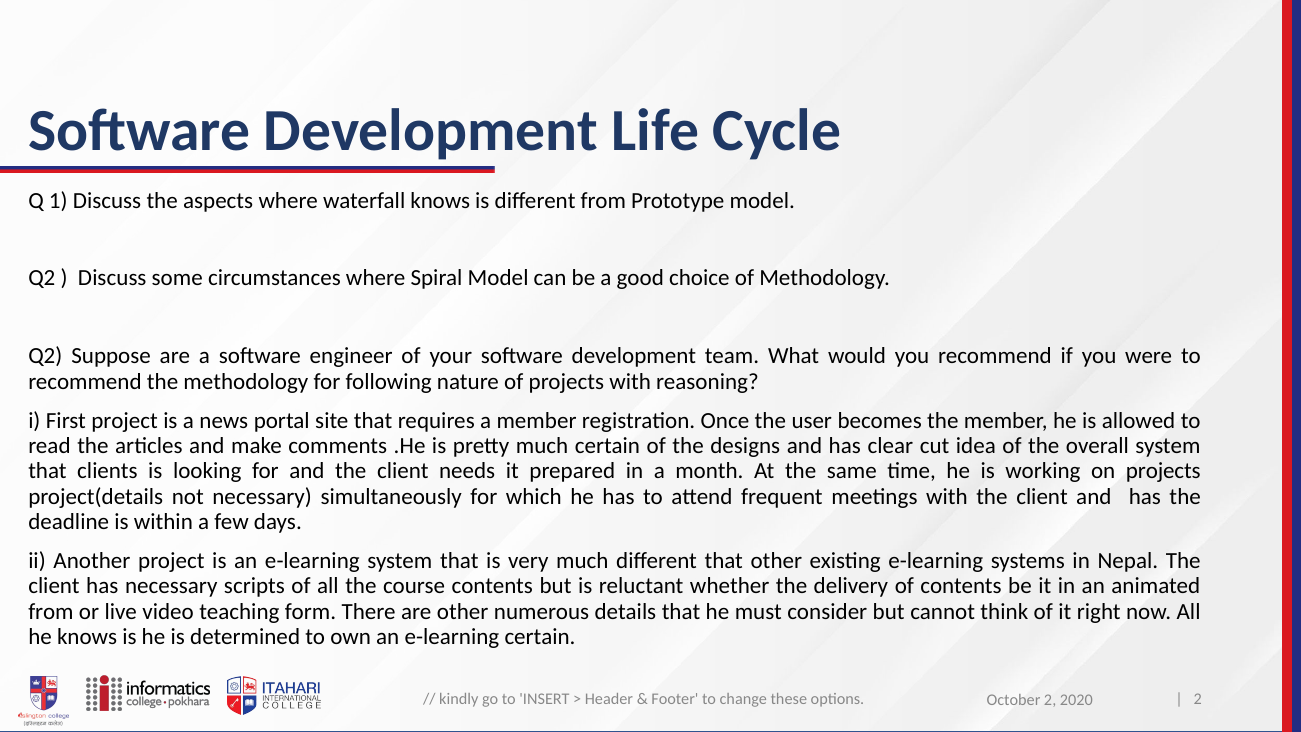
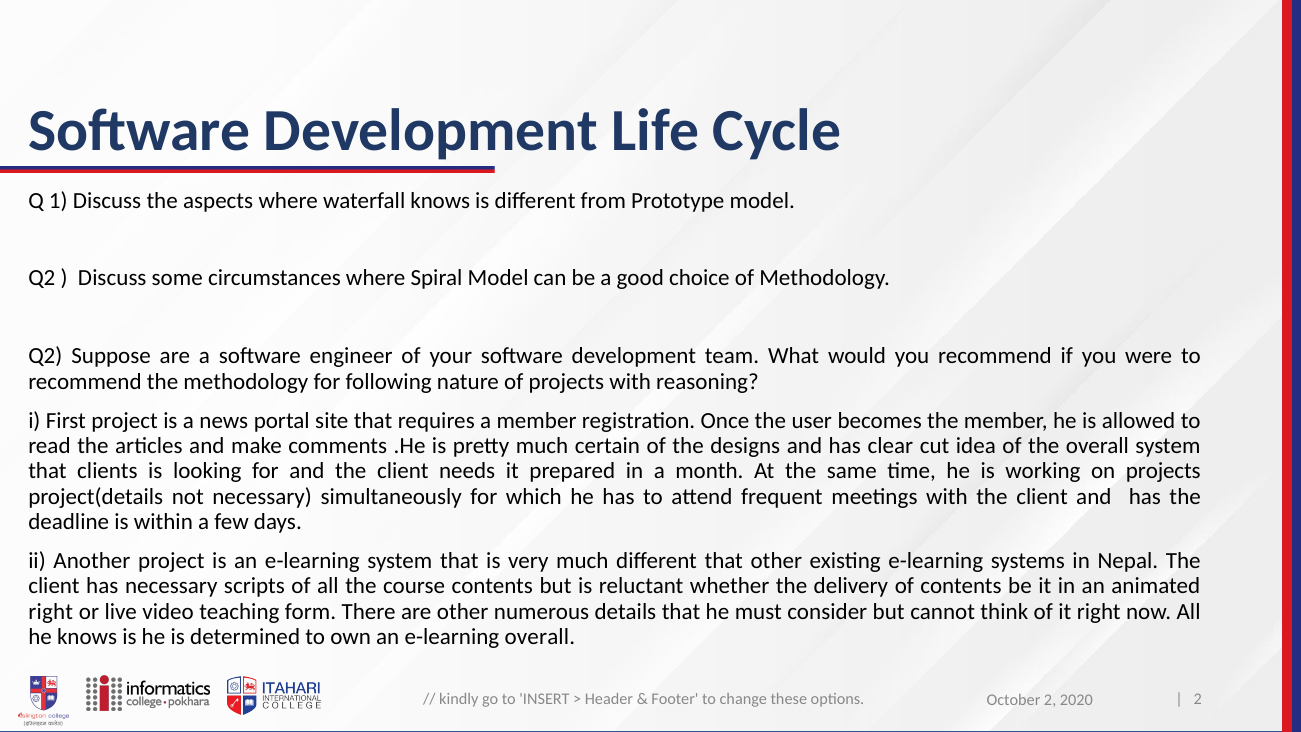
from: from -> right (51, 611)
e-learning certain: certain -> overall (540, 637)
